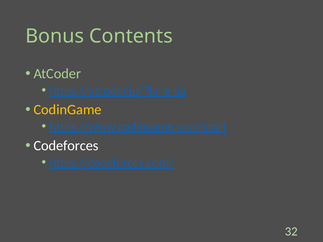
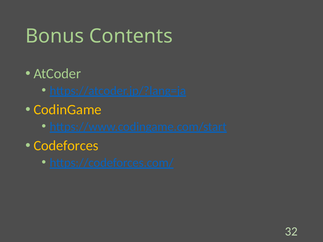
Codeforces colour: white -> yellow (66, 146)
